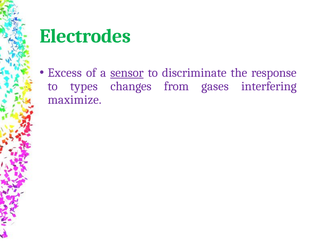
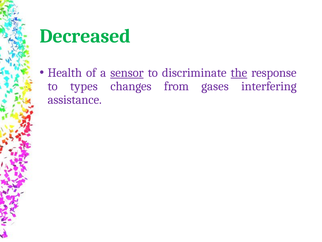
Electrodes: Electrodes -> Decreased (85, 36)
Excess: Excess -> Health (65, 73)
the underline: none -> present (239, 73)
maximize: maximize -> assistance (75, 100)
